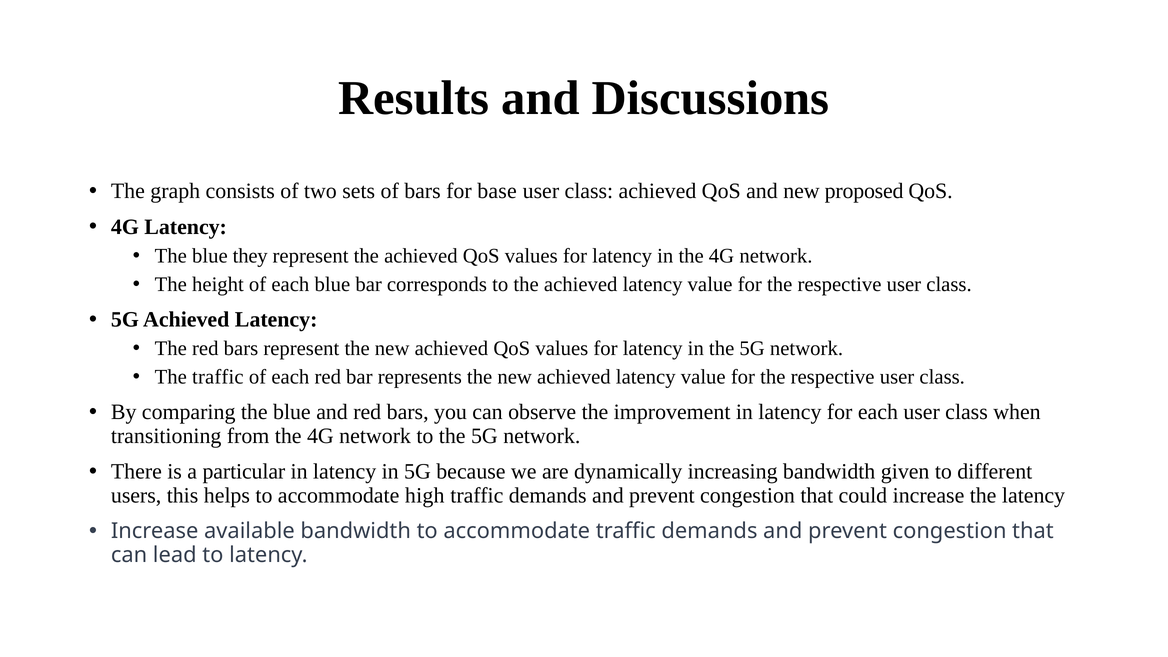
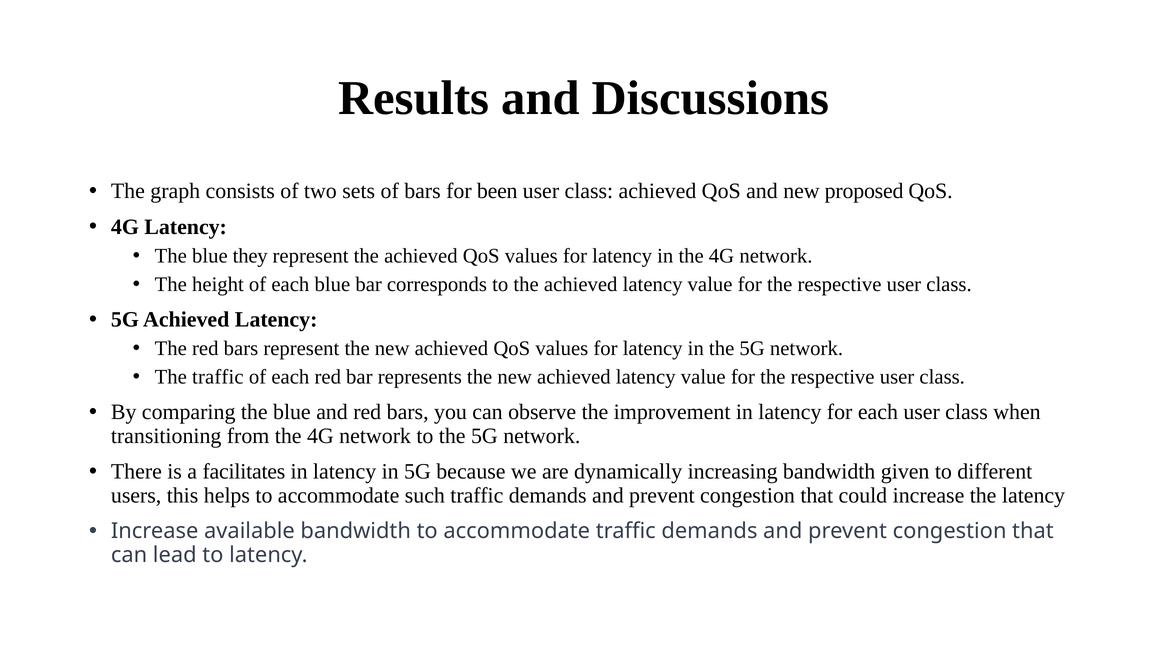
base: base -> been (497, 191)
particular: particular -> facilitates (244, 472)
high: high -> such (425, 495)
